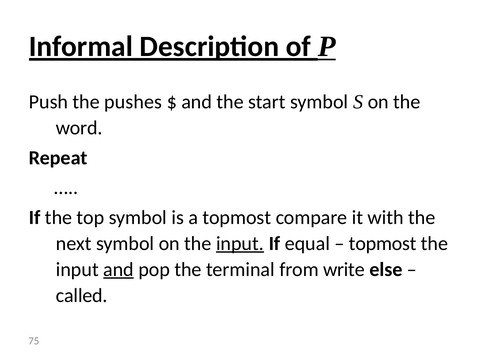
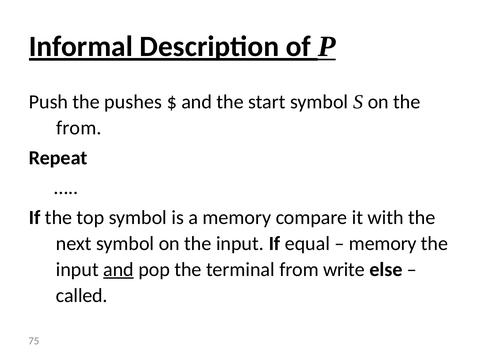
word: word -> from (79, 128)
a topmost: topmost -> memory (237, 217)
input underline: present -> none (240, 243)
topmost: topmost -> memory (383, 243)
